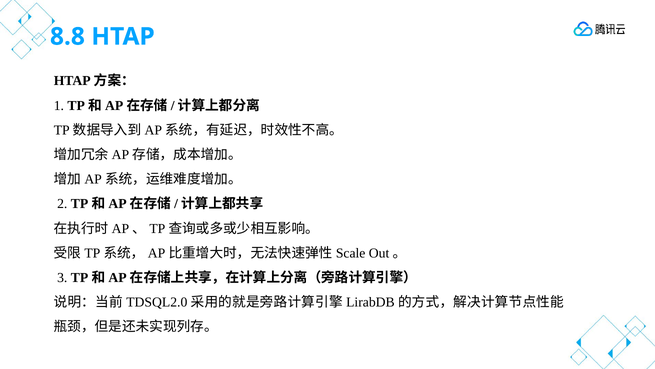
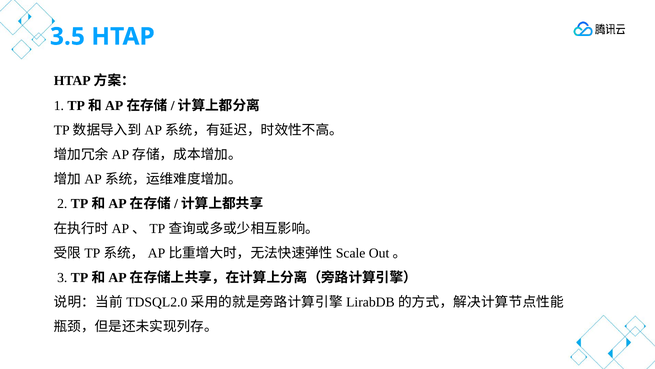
8.8: 8.8 -> 3.5 (67, 37)
